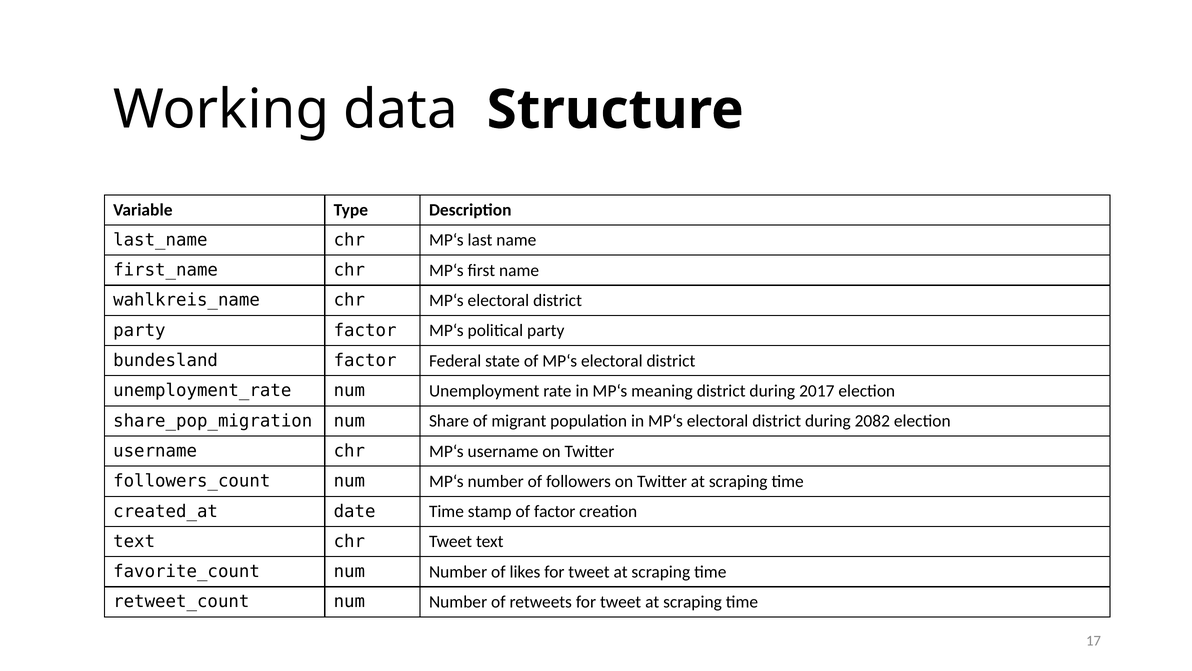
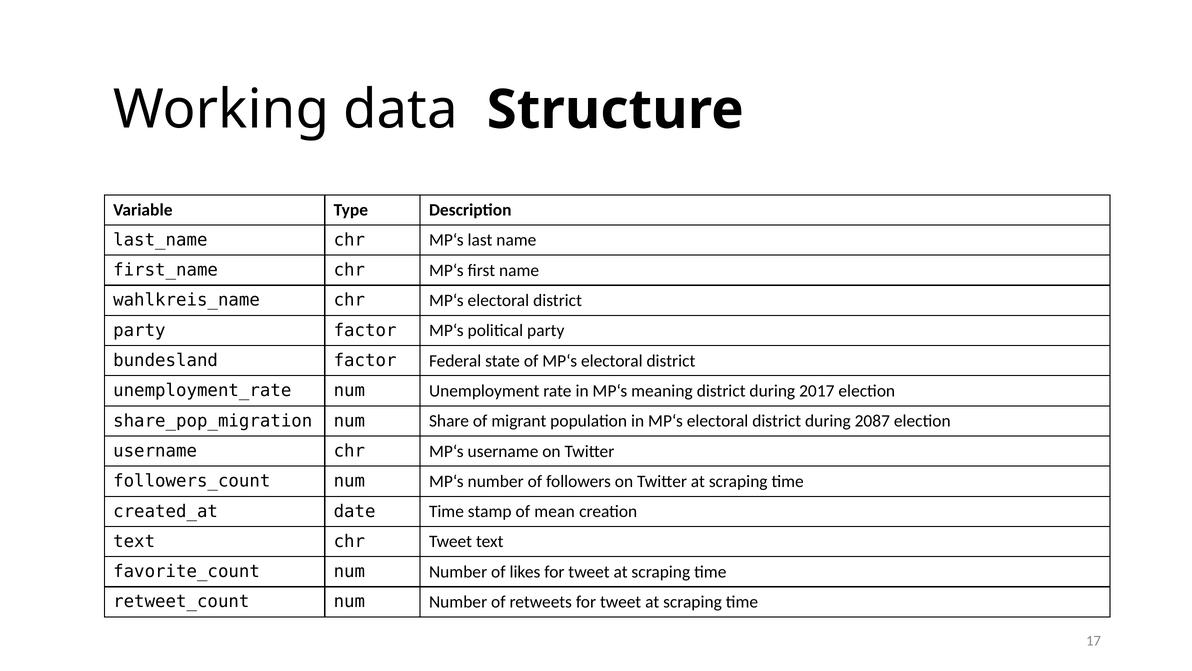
2082: 2082 -> 2087 (872, 421)
of factor: factor -> mean (555, 511)
